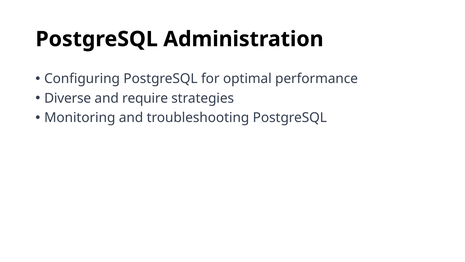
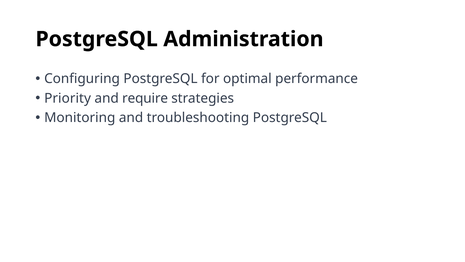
Diverse: Diverse -> Priority (68, 98)
